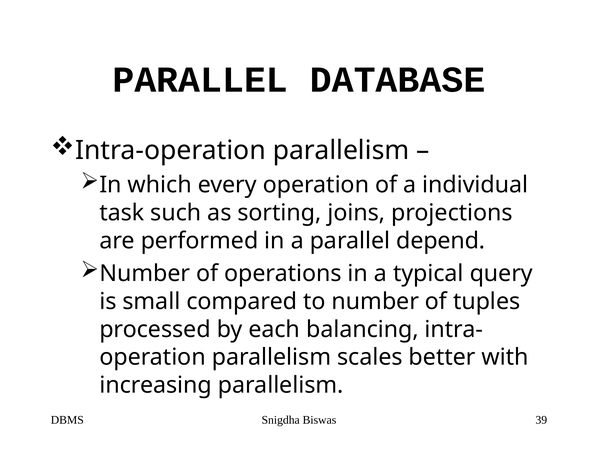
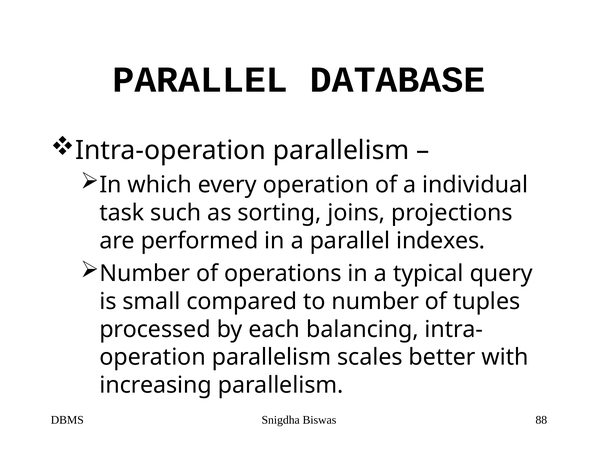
depend: depend -> indexes (441, 241)
39: 39 -> 88 (541, 419)
